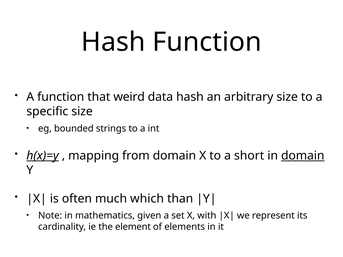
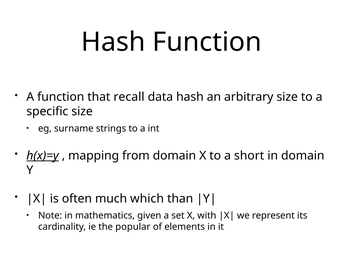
weird: weird -> recall (129, 97)
bounded: bounded -> surname (74, 129)
domain underline: present -> none (303, 156)
element: element -> popular (133, 227)
